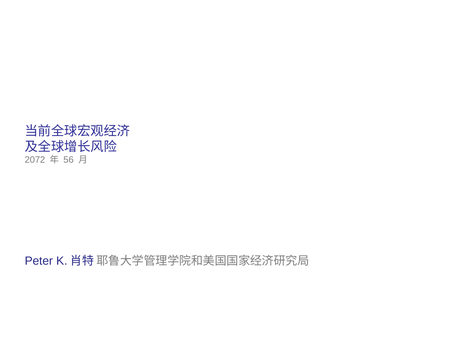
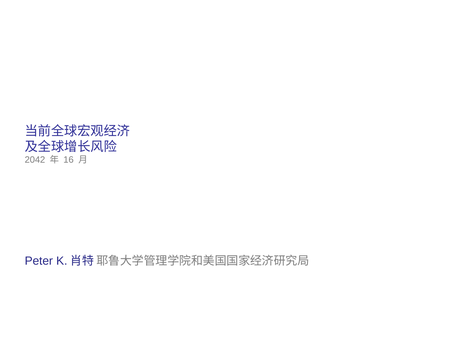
2072: 2072 -> 2042 (35, 160)
56: 56 -> 16 (69, 160)
